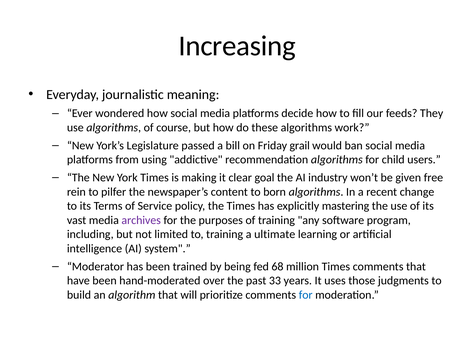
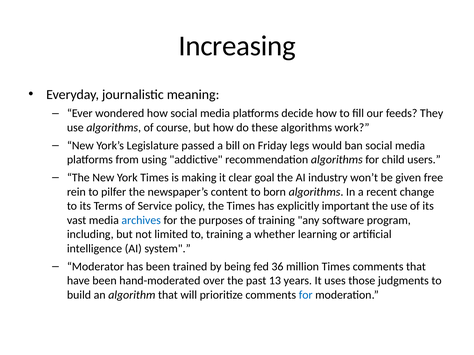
grail: grail -> legs (300, 146)
mastering: mastering -> important (346, 206)
archives colour: purple -> blue (141, 220)
ultimate: ultimate -> whether (275, 235)
68: 68 -> 36 (277, 267)
33: 33 -> 13 (275, 281)
